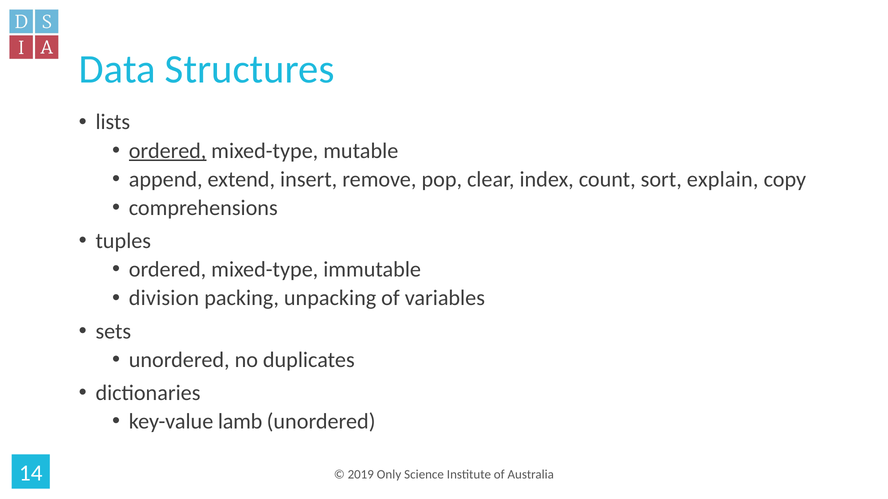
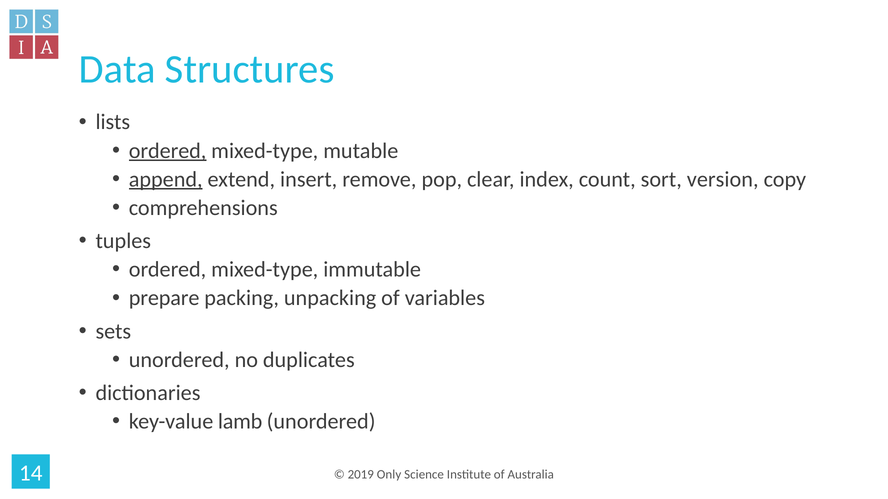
append underline: none -> present (166, 179)
explain: explain -> version (723, 179)
division: division -> prepare (164, 298)
